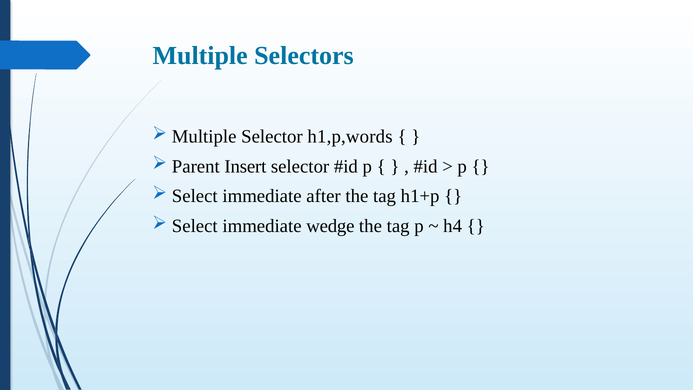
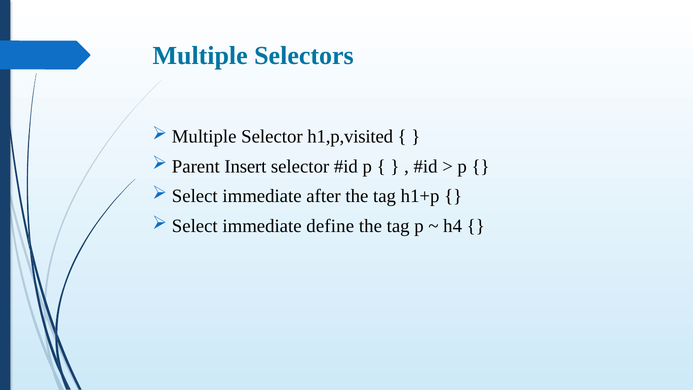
h1,p,words: h1,p,words -> h1,p,visited (350, 136)
wedge: wedge -> define (330, 226)
